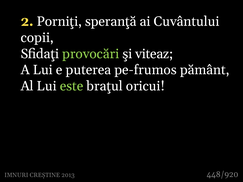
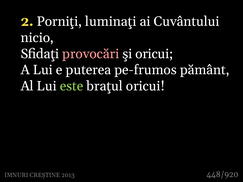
speranţă: speranţă -> luminaţi (111, 21)
copii: copii -> nicio (37, 38)
provocări colour: light green -> pink (91, 54)
şi viteaz: viteaz -> oricui (154, 54)
